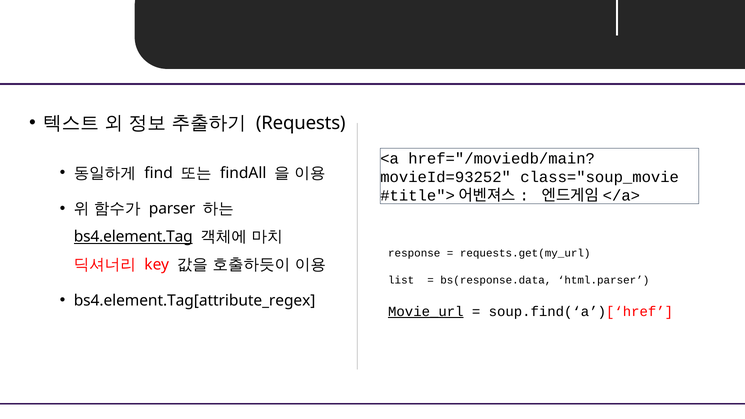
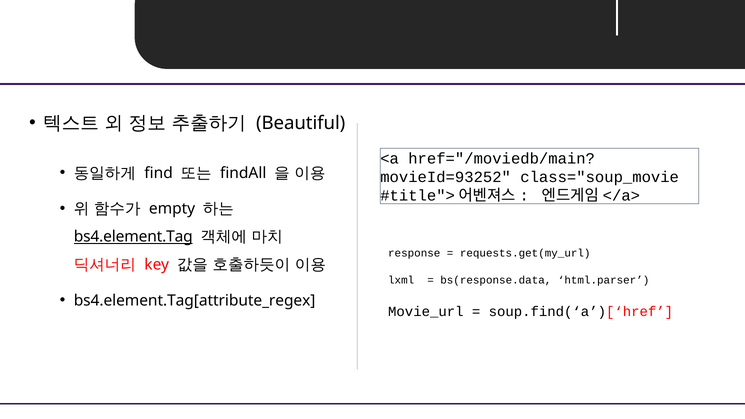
Requests: Requests -> Beautiful (301, 123)
parser: parser -> empty (172, 209)
list: list -> lxml (401, 280)
Movie_url underline: present -> none (426, 312)
